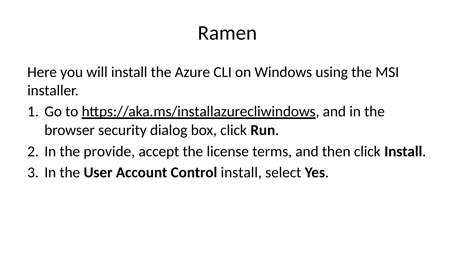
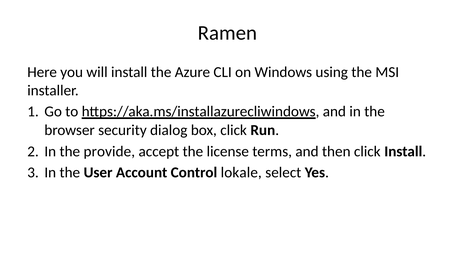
Control install: install -> lokale (241, 173)
